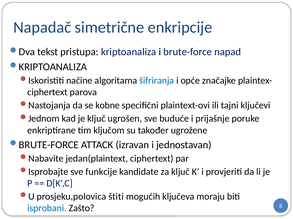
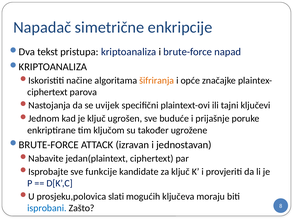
šifriranja colour: blue -> orange (157, 81)
kobne: kobne -> uvijek (107, 106)
štiti: štiti -> slati (116, 197)
